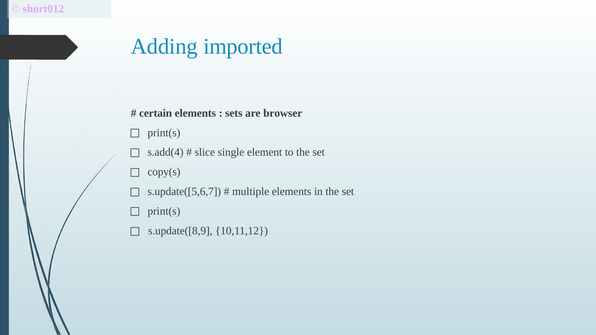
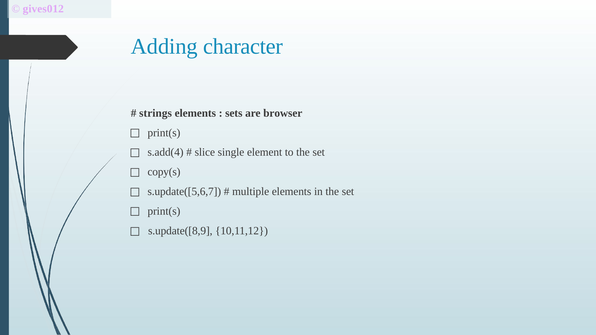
short012: short012 -> gives012 (43, 9)
imported: imported -> character (243, 46)
certain: certain -> strings (155, 113)
